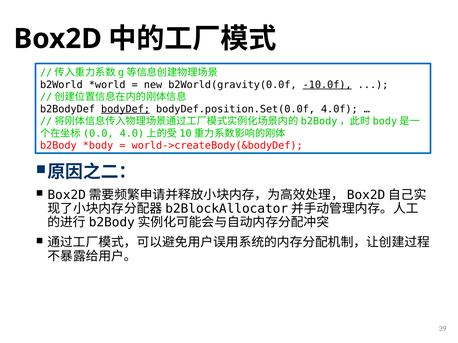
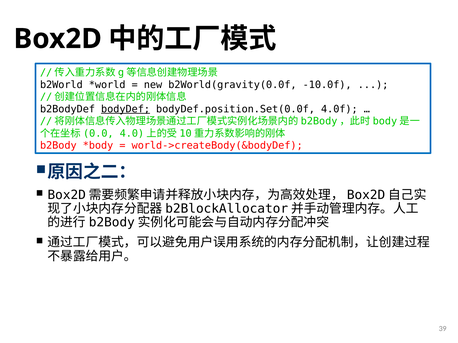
-10.0f underline: present -> none (327, 85)
